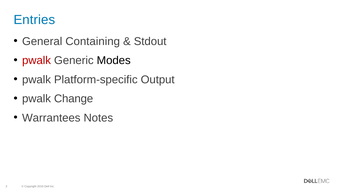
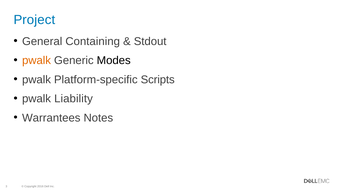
Entries: Entries -> Project (34, 20)
pwalk colour: red -> orange (37, 61)
Output: Output -> Scripts (158, 80)
Change: Change -> Liability (73, 99)
